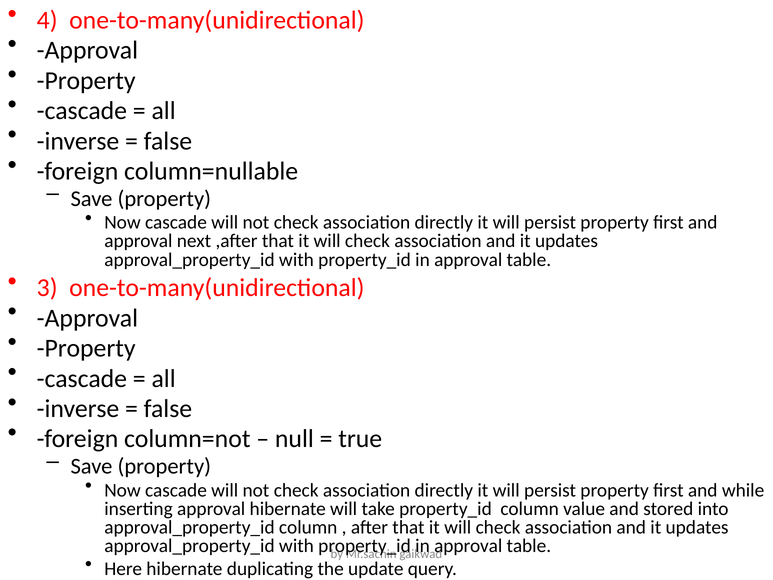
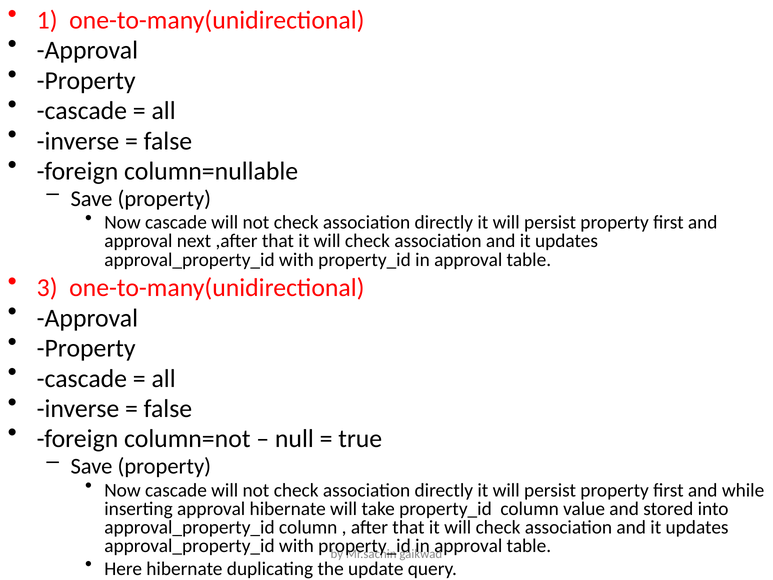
4: 4 -> 1 (47, 20)
